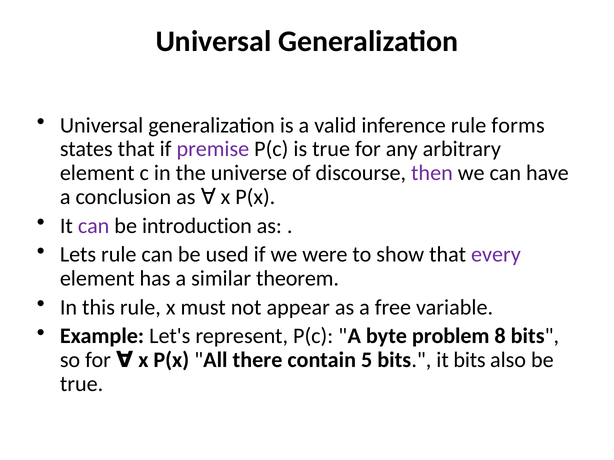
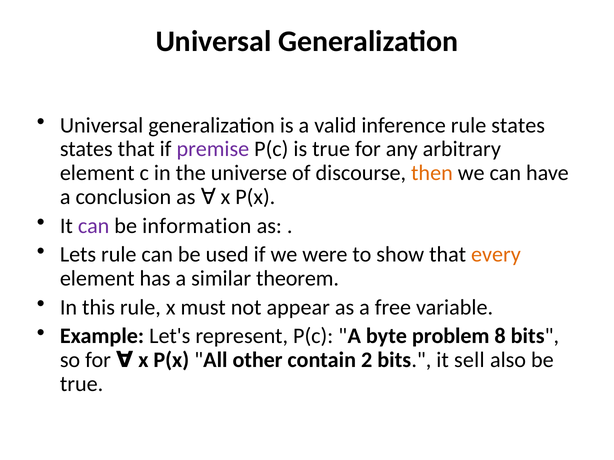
rule forms: forms -> states (518, 125)
then colour: purple -> orange (432, 173)
introduction: introduction -> information (197, 226)
every colour: purple -> orange (496, 255)
there: there -> other (258, 360)
5: 5 -> 2 (367, 360)
it bits: bits -> sell (469, 360)
